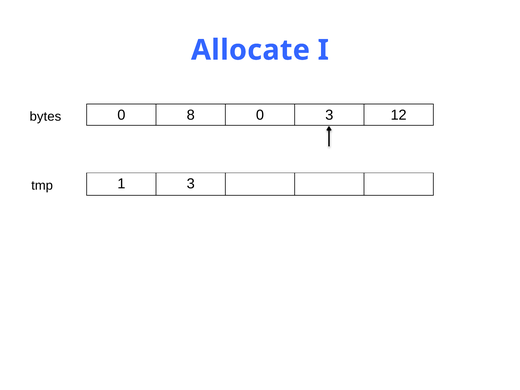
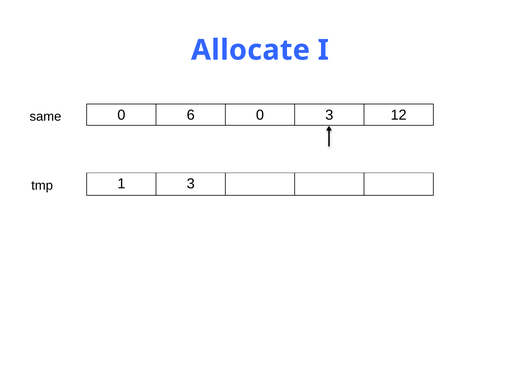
8: 8 -> 6 (191, 115)
bytes: bytes -> same (45, 116)
